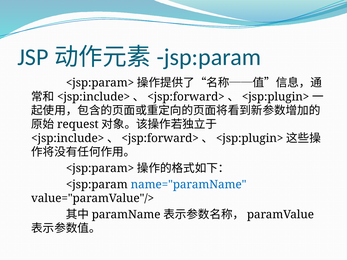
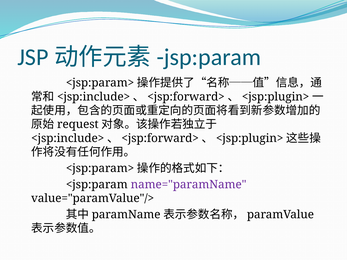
name="paramName colour: blue -> purple (189, 185)
